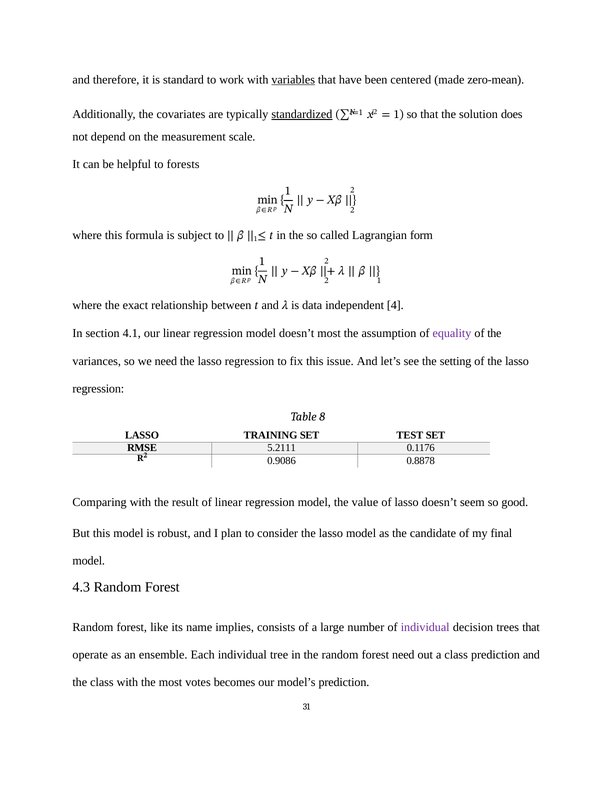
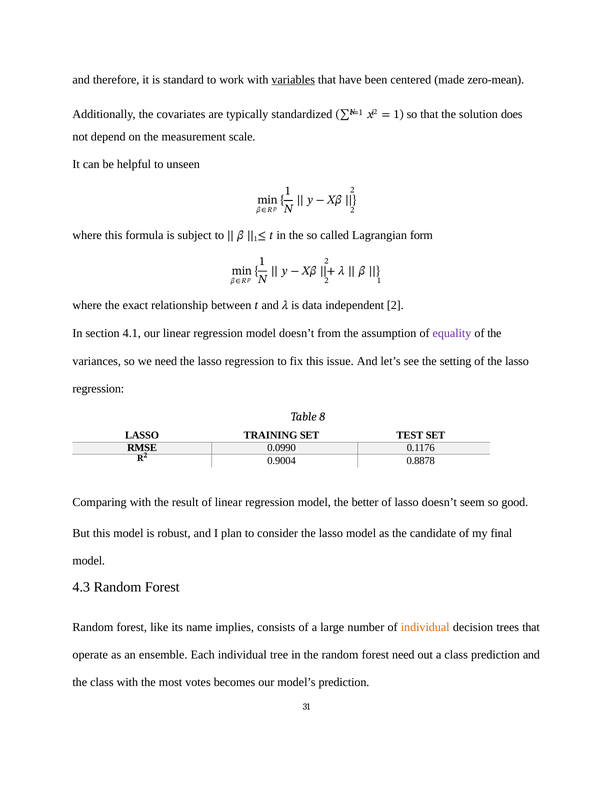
standardized underline: present -> none (302, 114)
forests: forests -> unseen (183, 164)
independent 4: 4 -> 2 (395, 305)
doesn’t most: most -> from (329, 333)
5.2111: 5.2111 -> 0.0990 (282, 448)
0.9086: 0.9086 -> 0.9004 (282, 461)
value: value -> better (365, 503)
individual colour: purple -> orange (425, 627)
